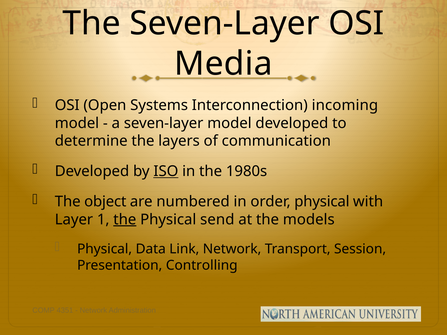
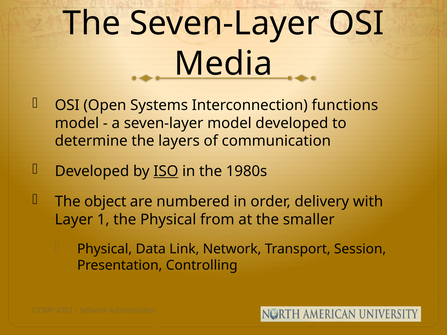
incoming: incoming -> functions (345, 105)
order physical: physical -> delivery (322, 202)
the underline: present -> none (125, 220)
send: send -> from (217, 220)
models: models -> smaller (309, 220)
